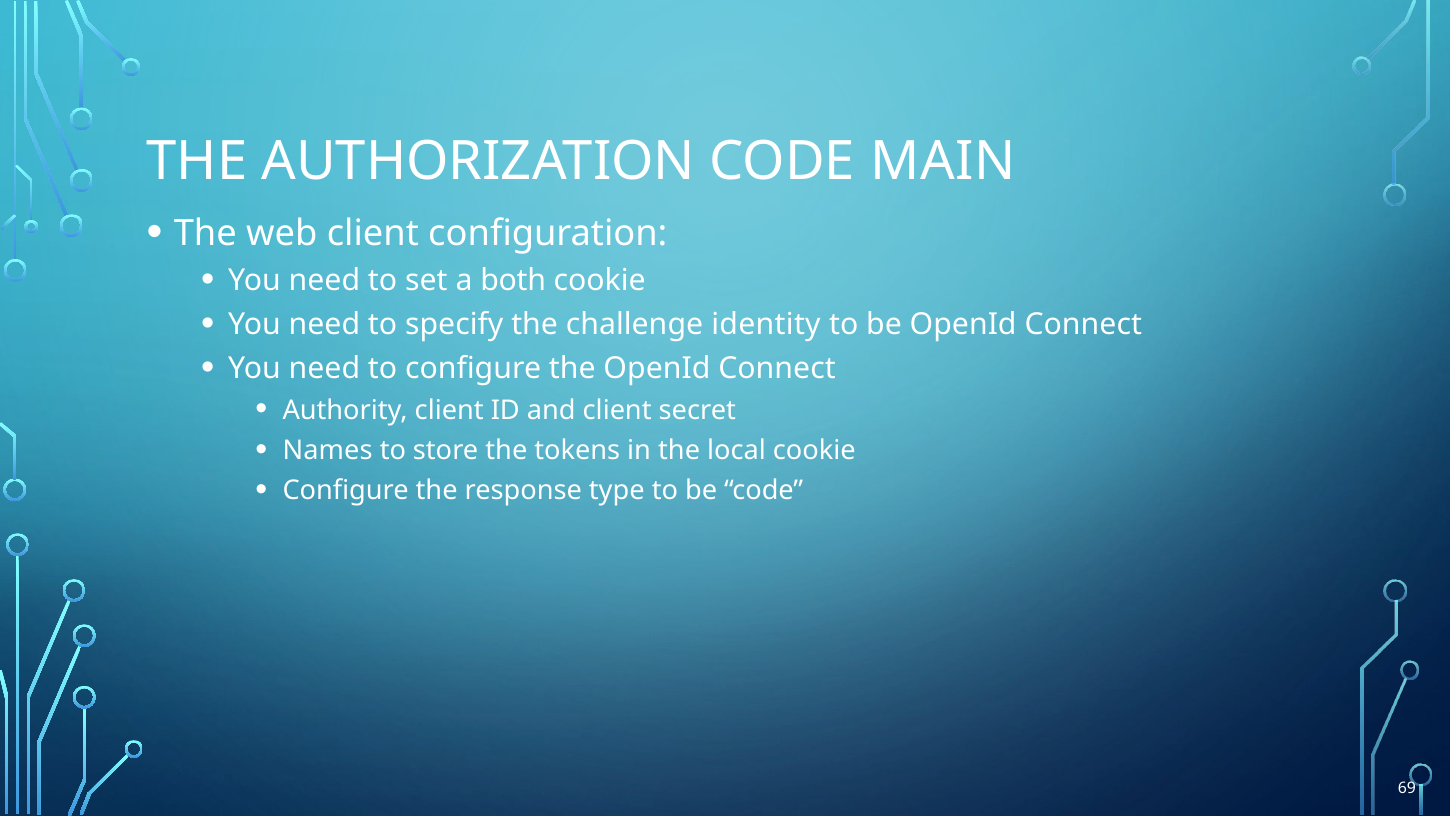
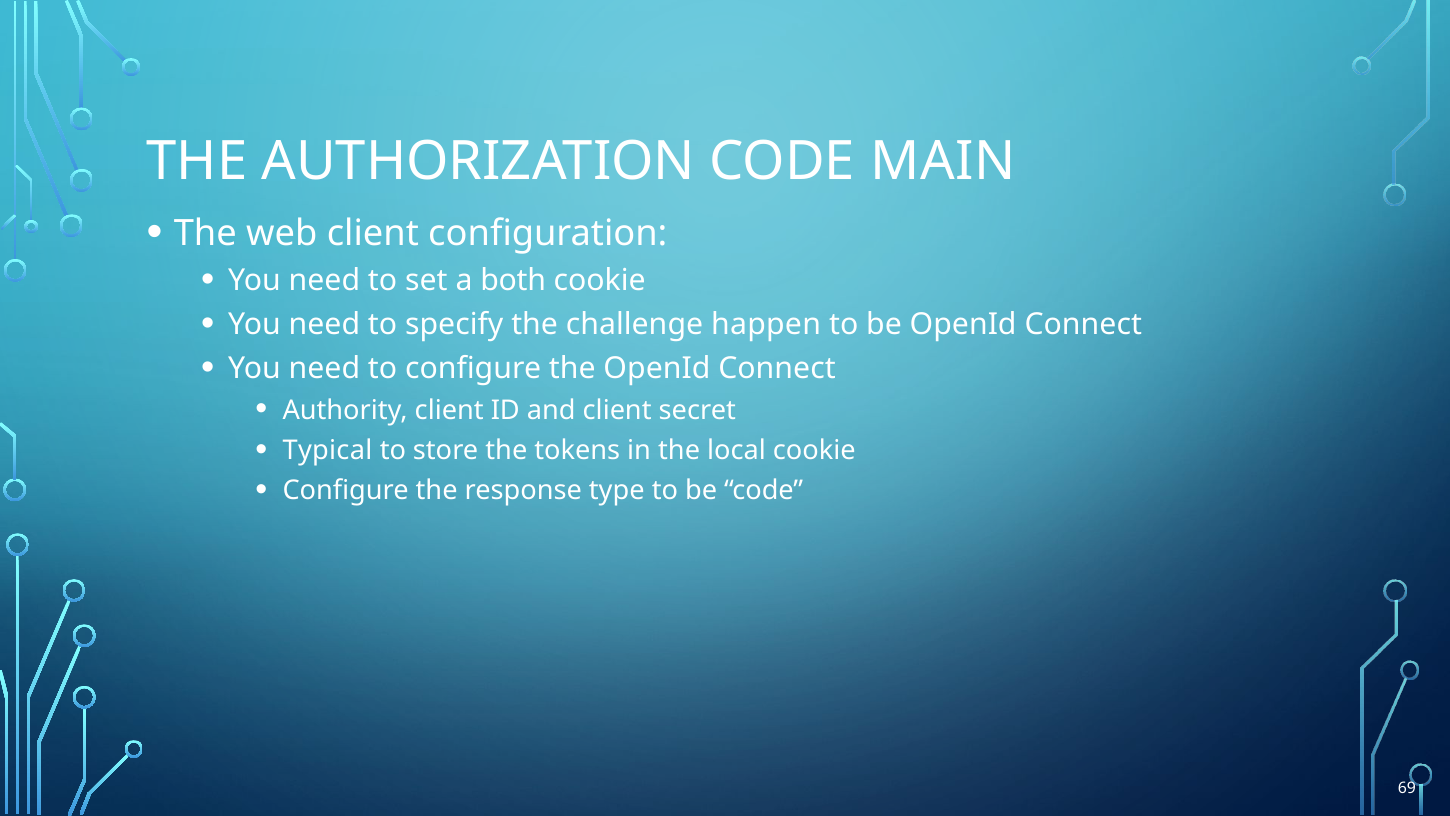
identity: identity -> happen (766, 324)
Names: Names -> Typical (327, 450)
